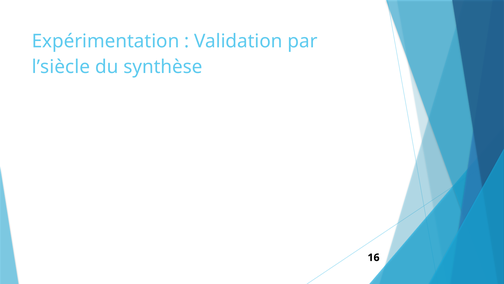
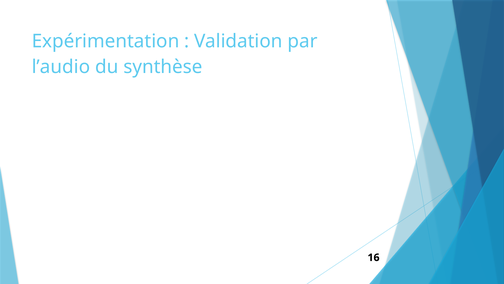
l’siècle: l’siècle -> l’audio (61, 67)
